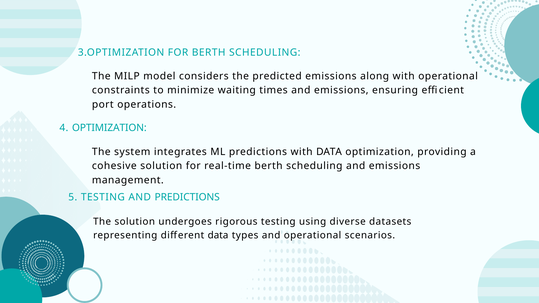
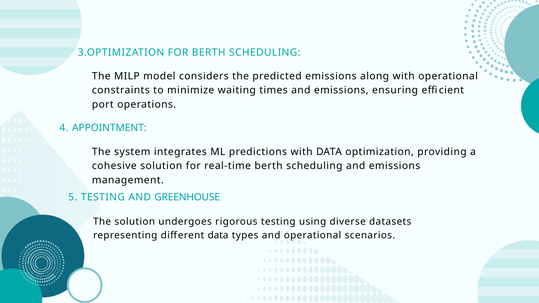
4 OPTIMIZATION: OPTIMIZATION -> APPOINTMENT (109, 128)
AND PREDICTIONS: PREDICTIONS -> GREENHOUSE (187, 197)
